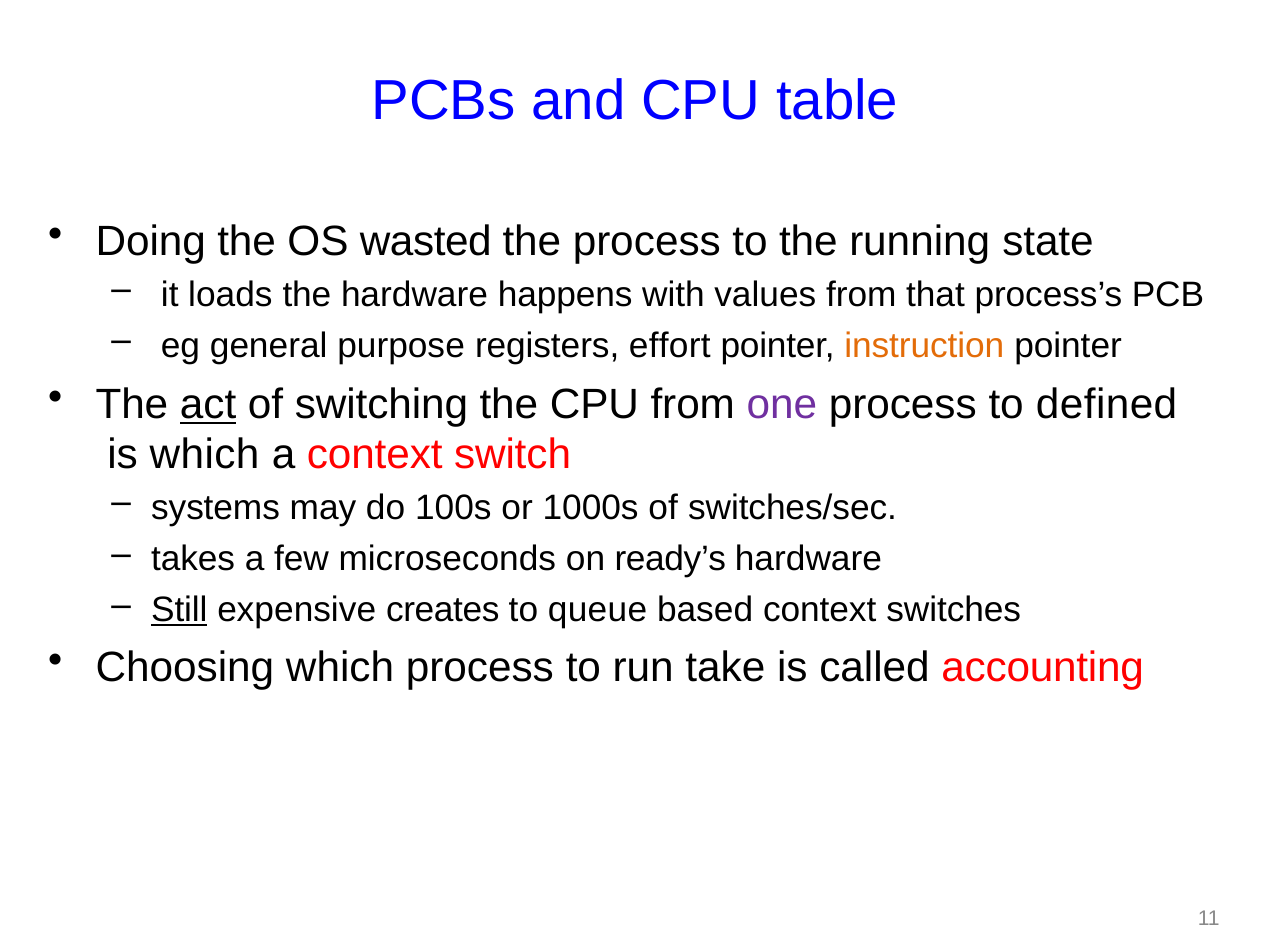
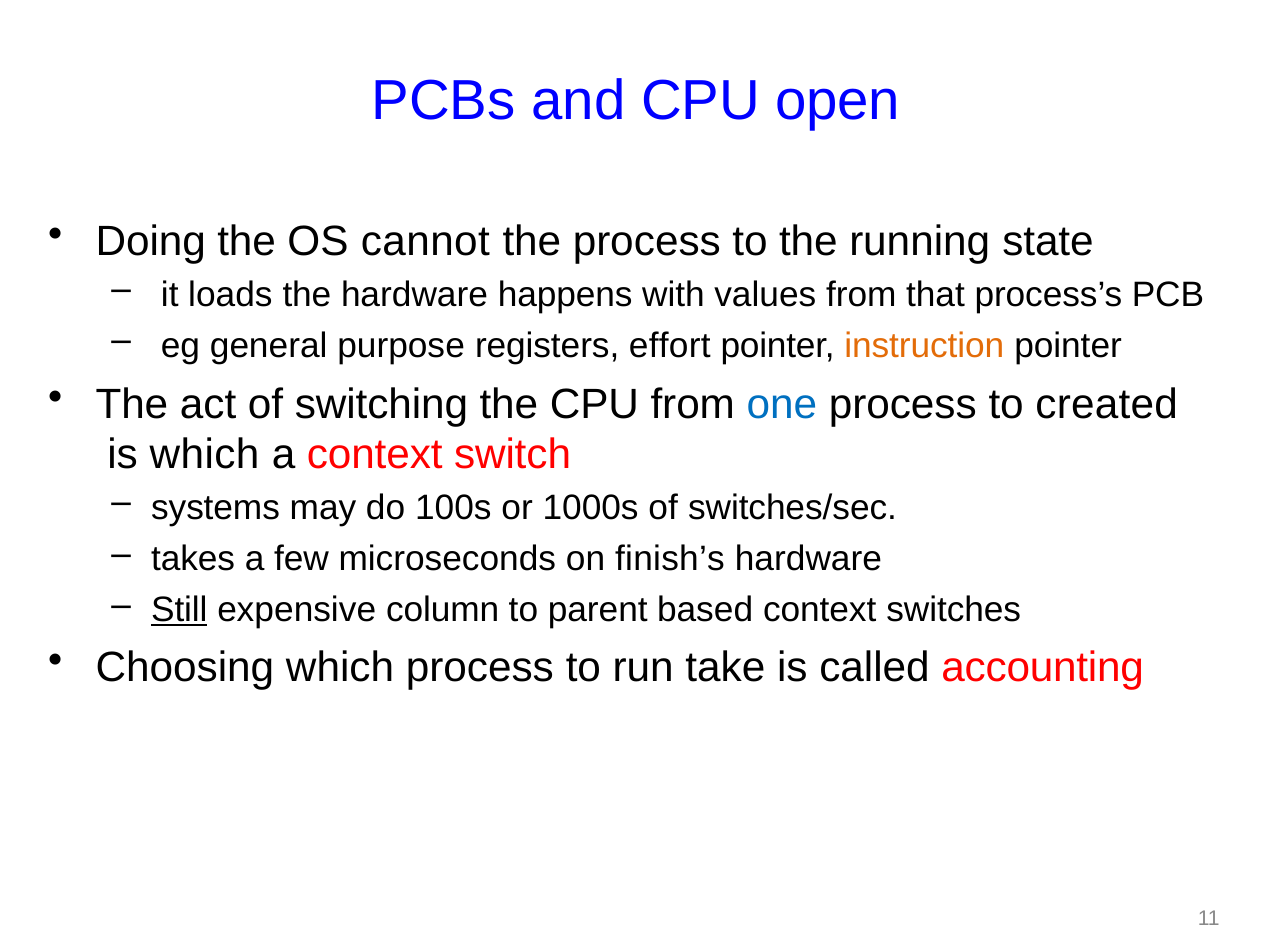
table: table -> open (838, 101)
wasted: wasted -> cannot (425, 241)
act underline: present -> none (208, 405)
one colour: purple -> blue (782, 405)
defined: defined -> created (1107, 405)
ready’s: ready’s -> finish’s (670, 559)
creates: creates -> column (443, 610)
queue: queue -> parent (598, 610)
